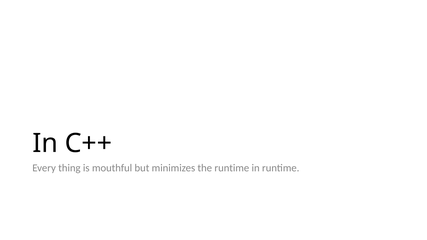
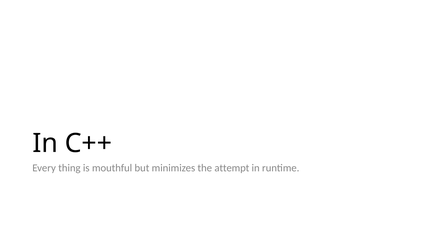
the runtime: runtime -> attempt (232, 168)
